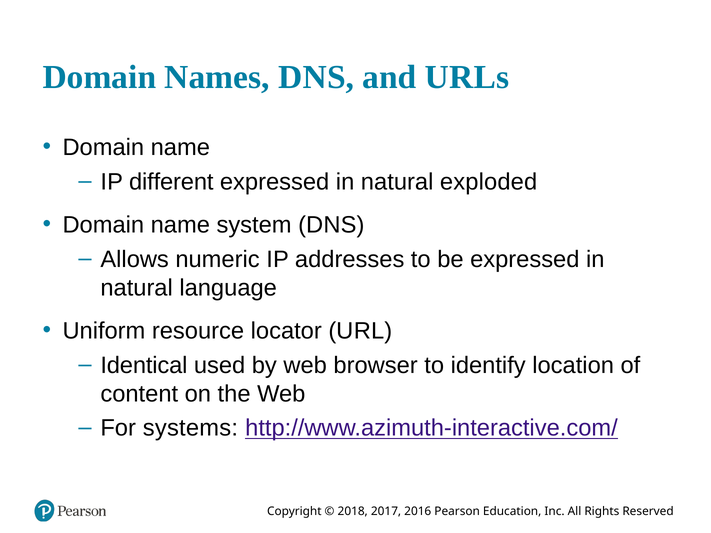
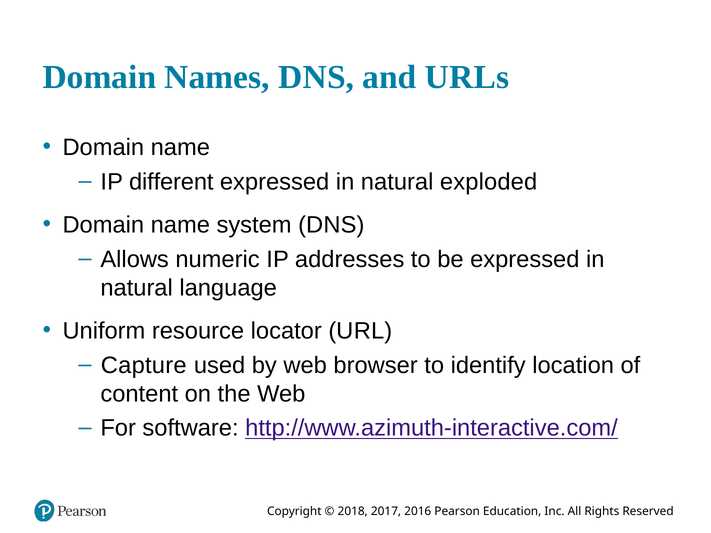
Identical: Identical -> Capture (144, 365)
systems: systems -> software (191, 428)
